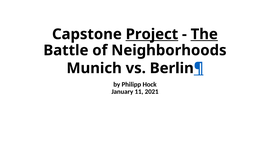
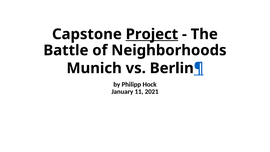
The underline: present -> none (204, 34)
